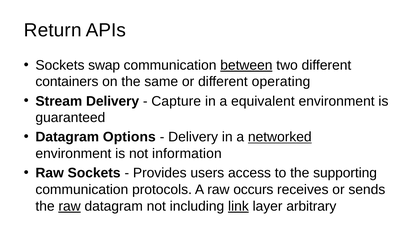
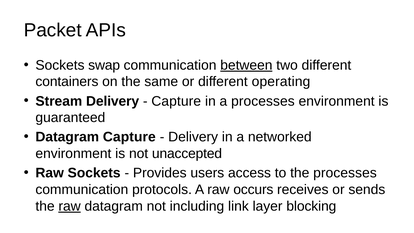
Return: Return -> Packet (53, 30)
a equivalent: equivalent -> processes (263, 101)
Datagram Options: Options -> Capture (129, 137)
networked underline: present -> none (280, 137)
information: information -> unaccepted (187, 154)
the supporting: supporting -> processes (345, 173)
link underline: present -> none (238, 206)
arbitrary: arbitrary -> blocking (311, 206)
